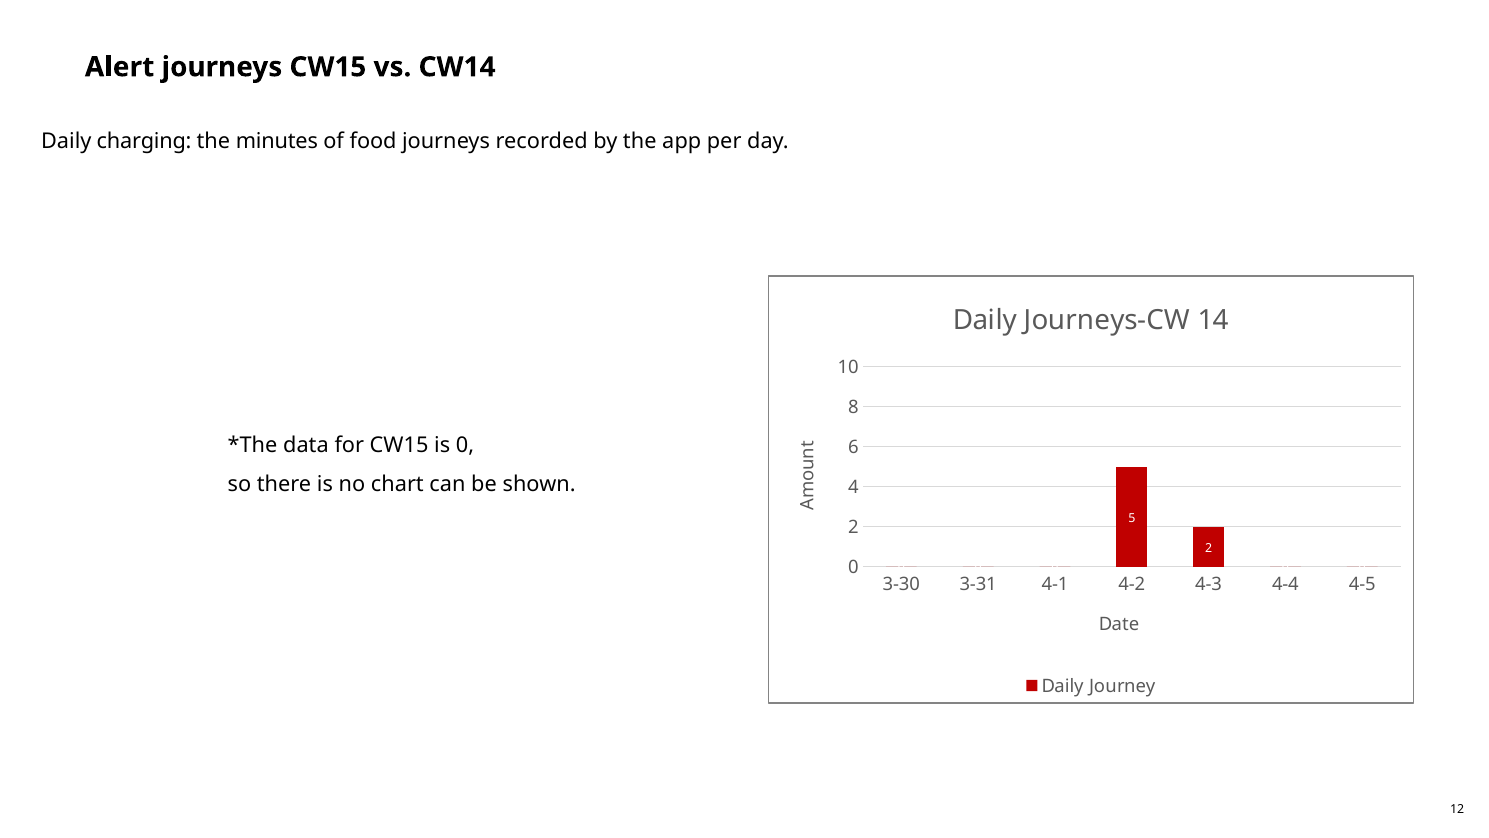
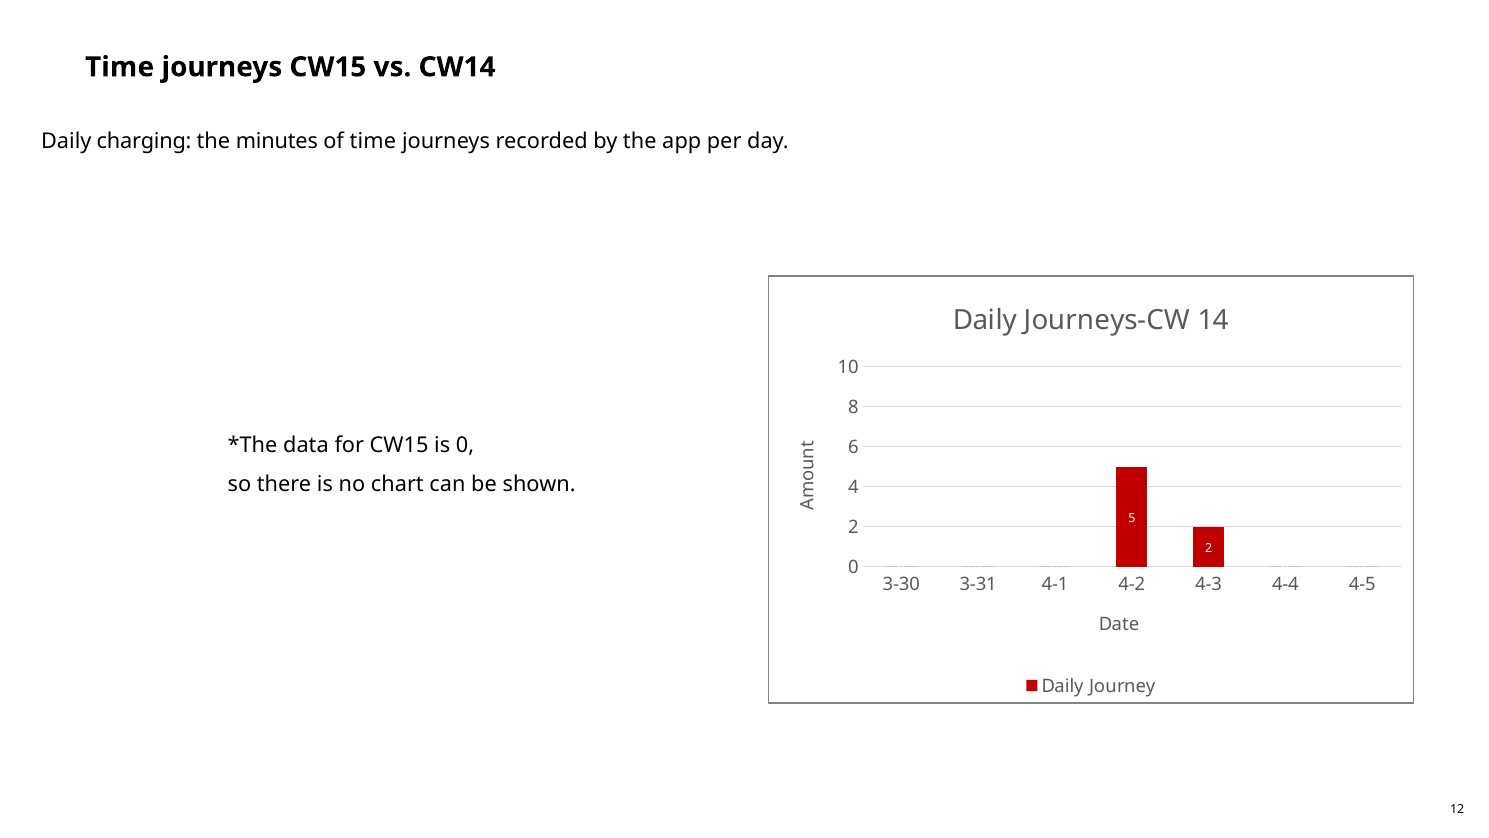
Alert: Alert -> Time (120, 67)
of food: food -> time (373, 141)
